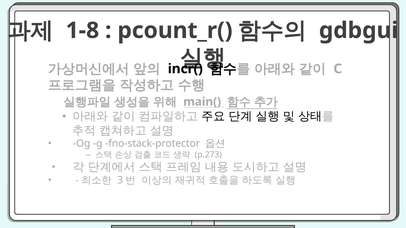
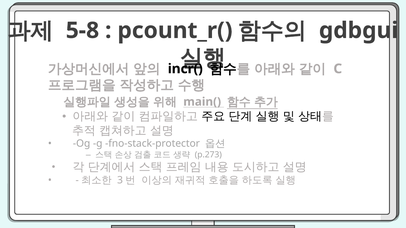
1-8: 1-8 -> 5-8 (82, 31)
